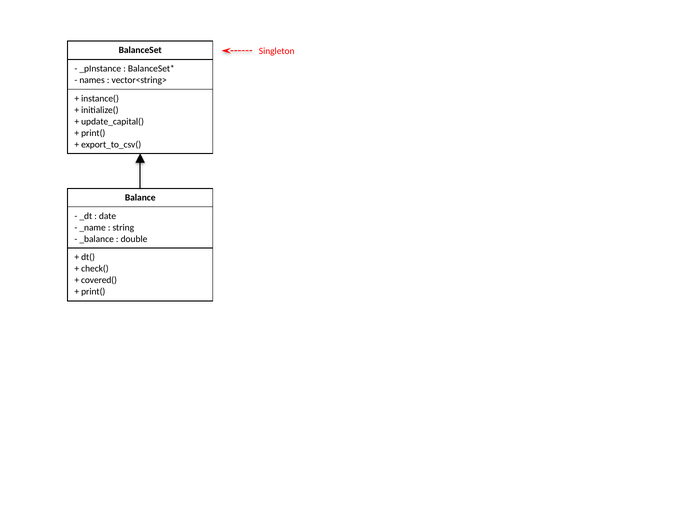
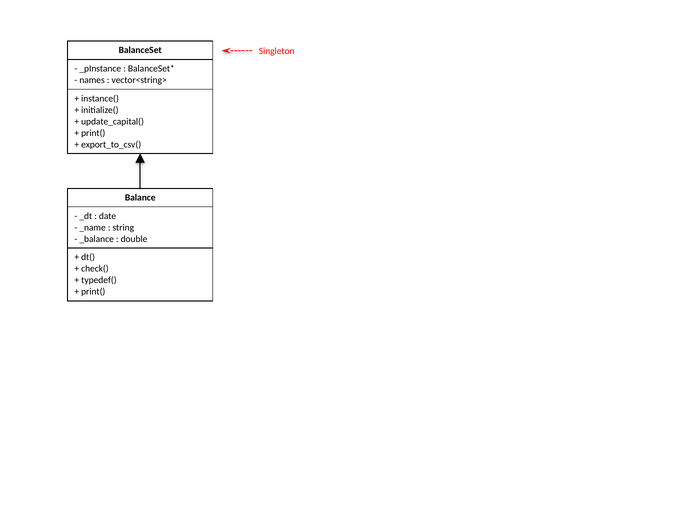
covered(: covered( -> typedef( (99, 281)
